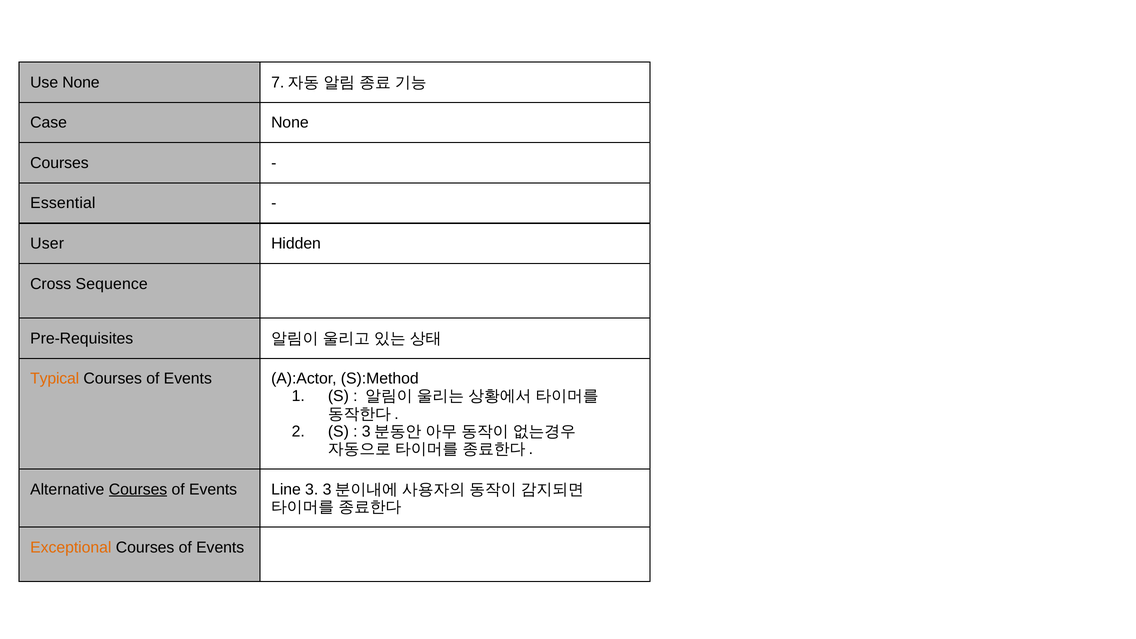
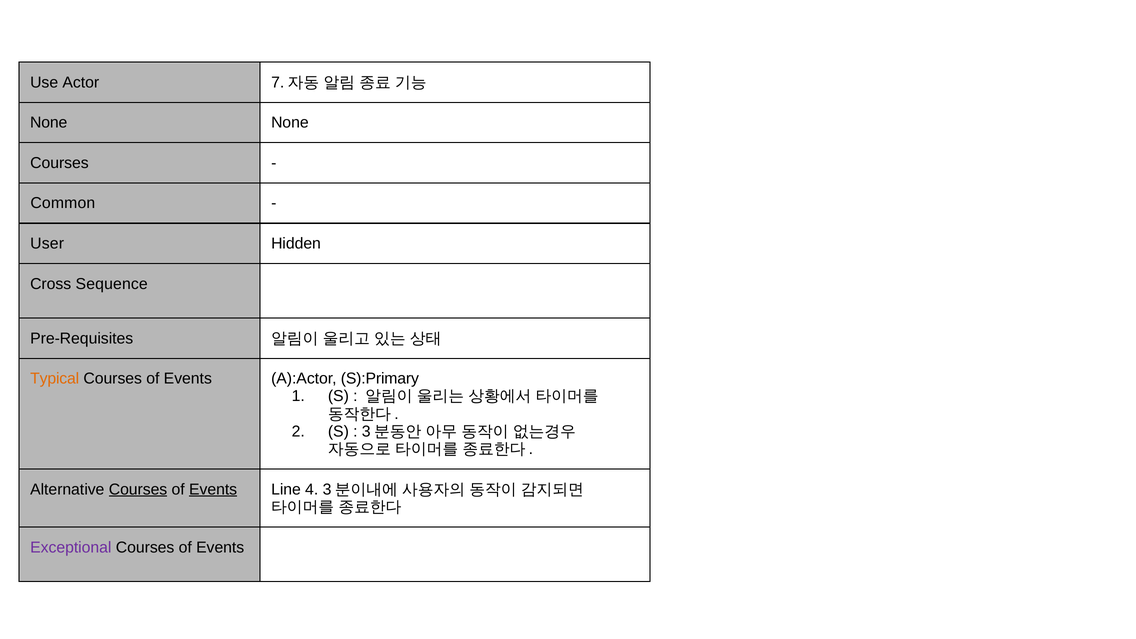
Use None: None -> Actor (81, 82)
Case: Case -> None (49, 123)
Essential: Essential -> Common (63, 203)
S):Method: S):Method -> S):Primary (380, 379)
Events underline: none -> present (213, 489)
Line 3: 3 -> 4 (312, 489)
Exceptional colour: orange -> purple (71, 547)
